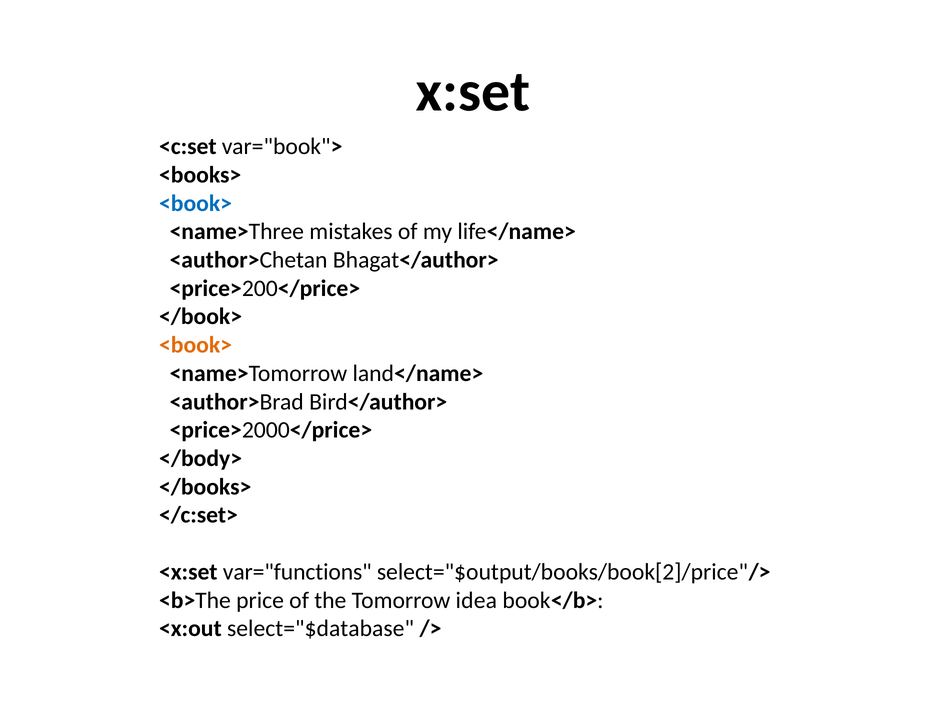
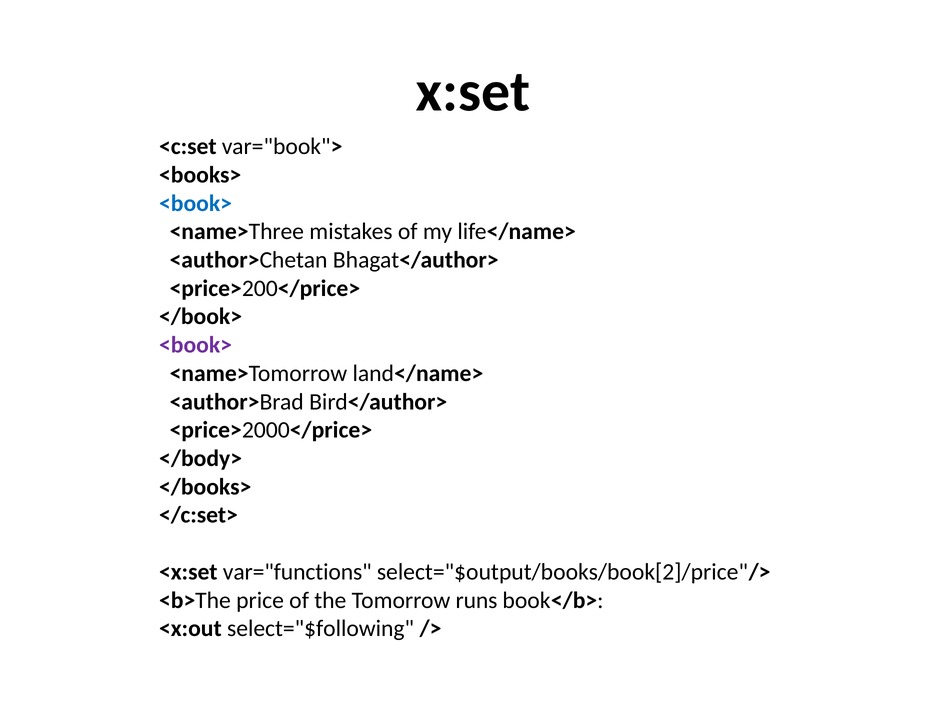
<book> colour: orange -> purple (196, 345)
idea: idea -> runs (476, 601)
select="$database: select="$database -> select="$following (321, 629)
